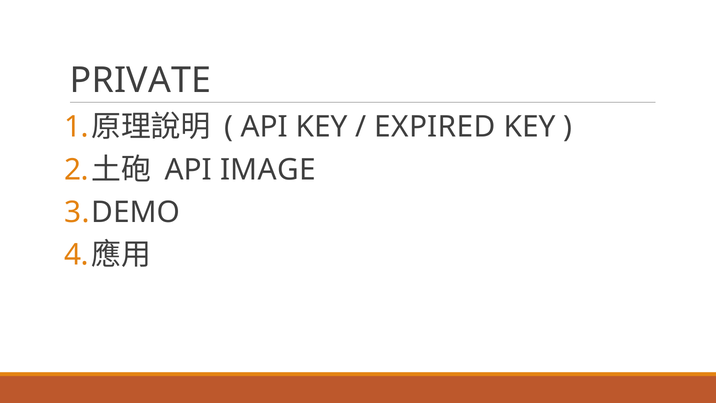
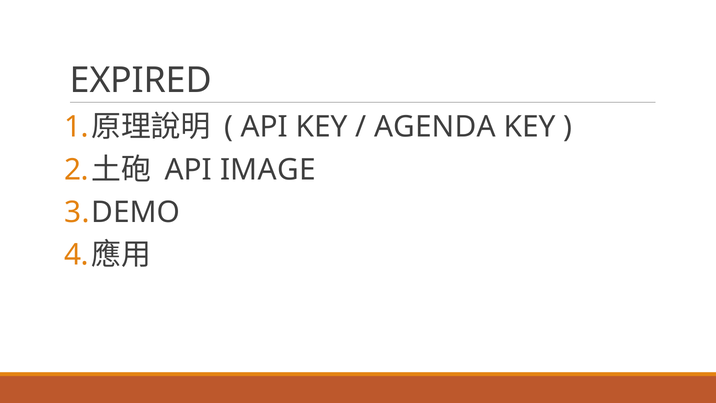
PRIVATE: PRIVATE -> EXPIRED (141, 80)
EXPIRED: EXPIRED -> AGENDA (435, 127)
